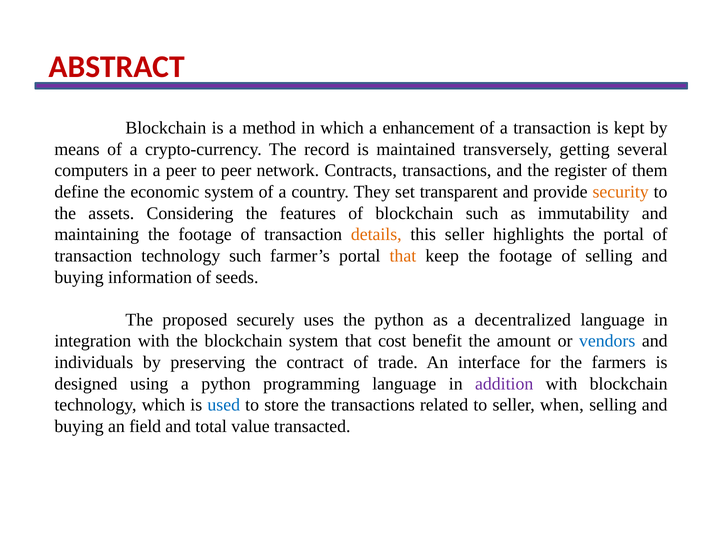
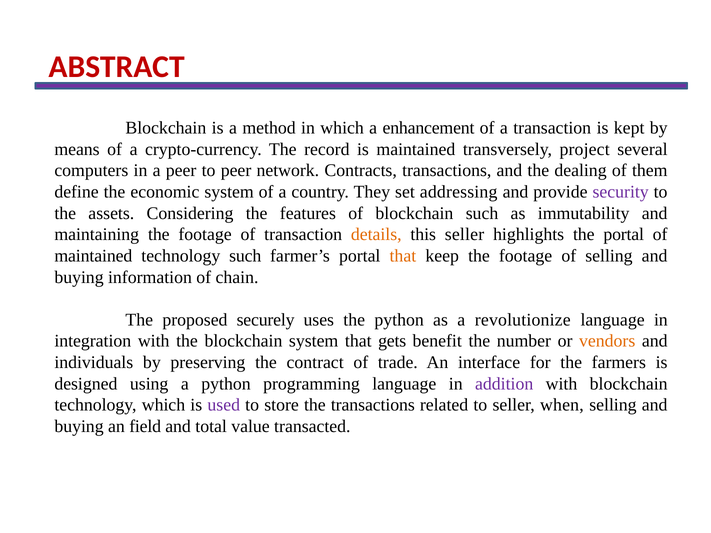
getting: getting -> project (585, 149)
register: register -> dealing (581, 171)
transparent: transparent -> addressing (459, 192)
security colour: orange -> purple (621, 192)
transaction: transaction -> maintained (93, 256)
seeds: seeds -> chain (237, 277)
decentralized: decentralized -> revolutionize (523, 320)
cost: cost -> gets (392, 341)
amount: amount -> number (524, 341)
vendors colour: blue -> orange (607, 341)
used colour: blue -> purple (224, 405)
